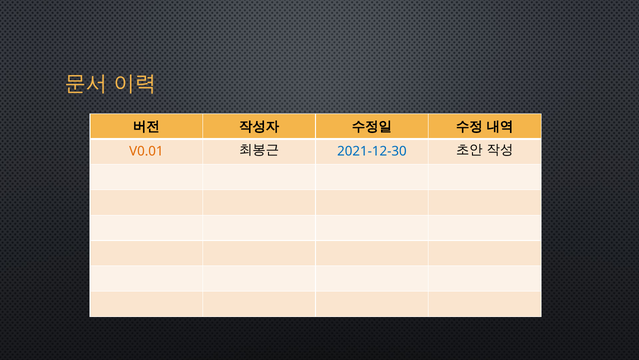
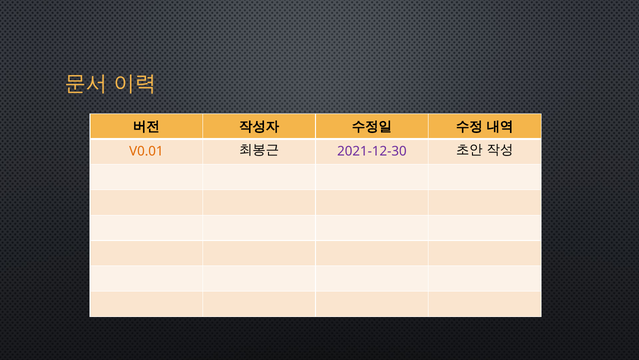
2021-12-30 colour: blue -> purple (372, 151)
